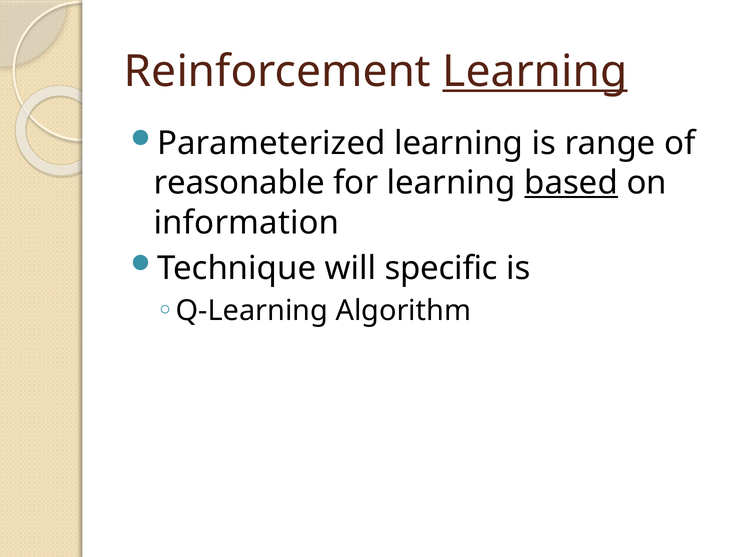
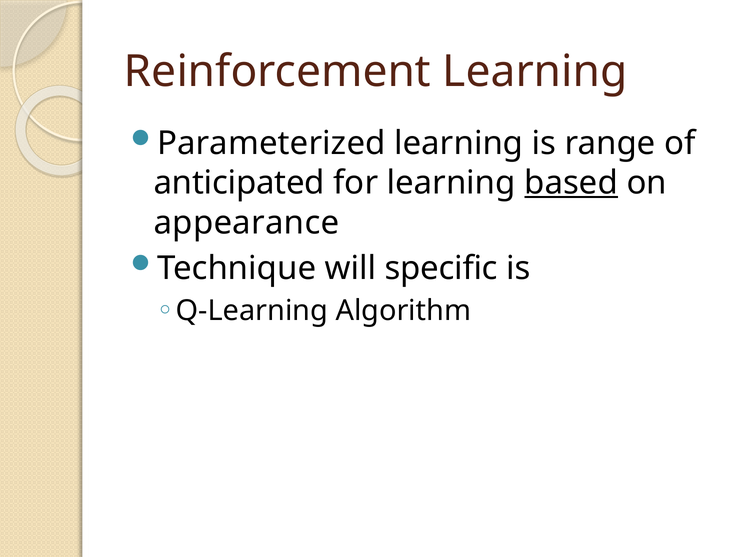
Learning underline: present -> none (535, 72)
reasonable: reasonable -> anticipated (239, 183)
information: information -> appearance (246, 223)
